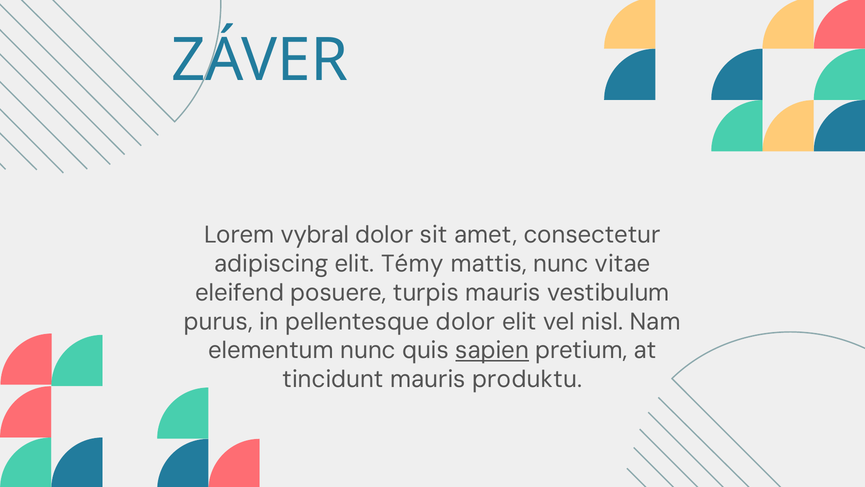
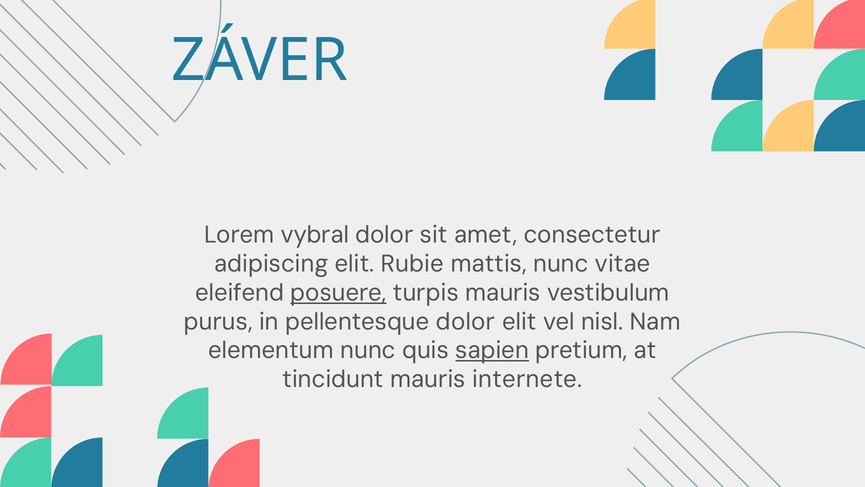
Témy: Témy -> Rubie (412, 264)
posuere underline: none -> present (339, 292)
produktu: produktu -> internete (527, 379)
